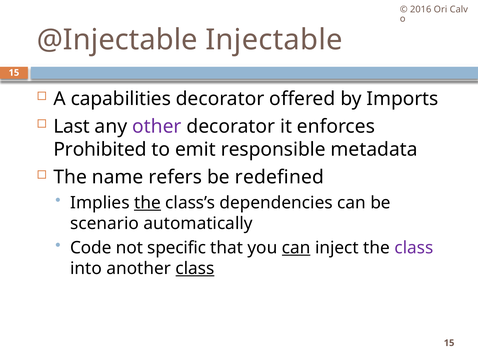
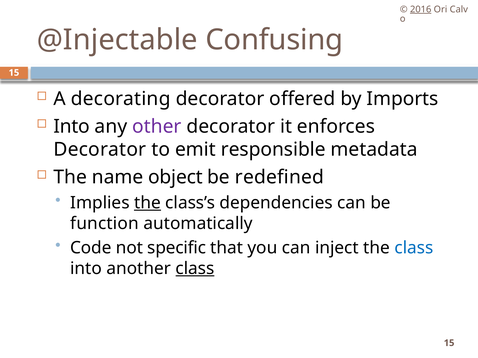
2016 underline: none -> present (421, 9)
Injectable: Injectable -> Confusing (274, 40)
capabilities: capabilities -> decorating (121, 99)
Last: Last -> Into (72, 127)
Prohibited: Prohibited -> Decorator (100, 150)
refers: refers -> object (175, 178)
scenario: scenario -> function (105, 224)
can underline: present -> none (296, 248)
class colour: purple -> blue (414, 248)
